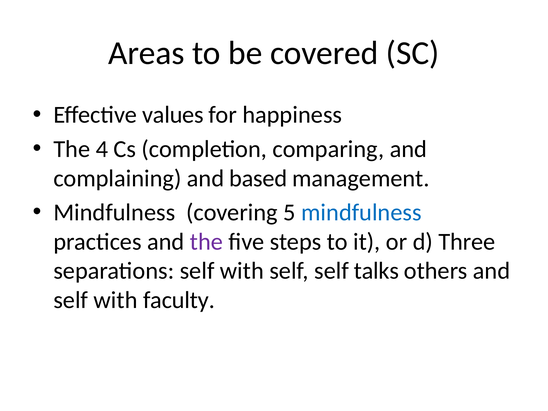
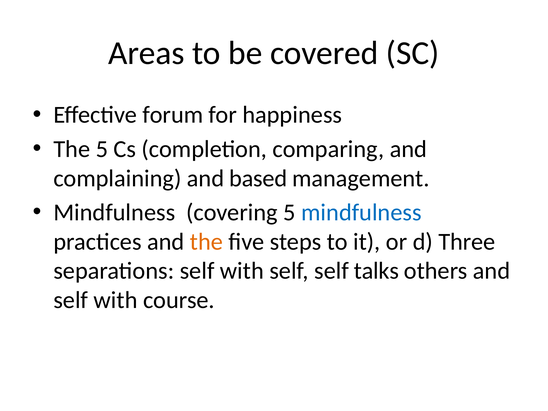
values: values -> forum (173, 115)
The 4: 4 -> 5 (102, 149)
the colour: purple -> orange (206, 242)
faculty: faculty -> course (179, 300)
